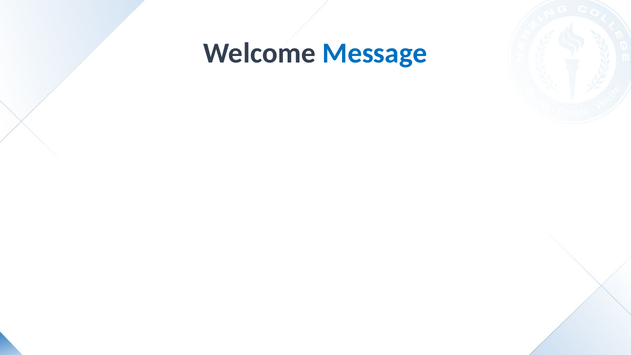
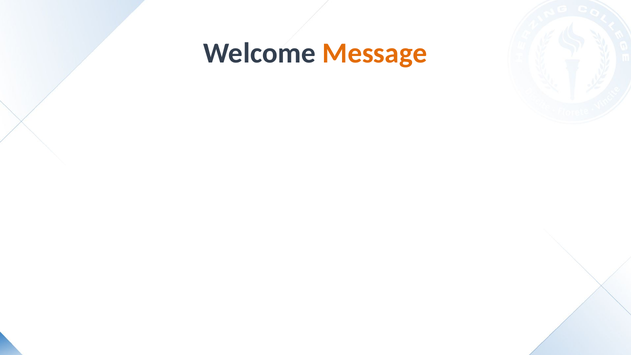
Message colour: blue -> orange (375, 53)
